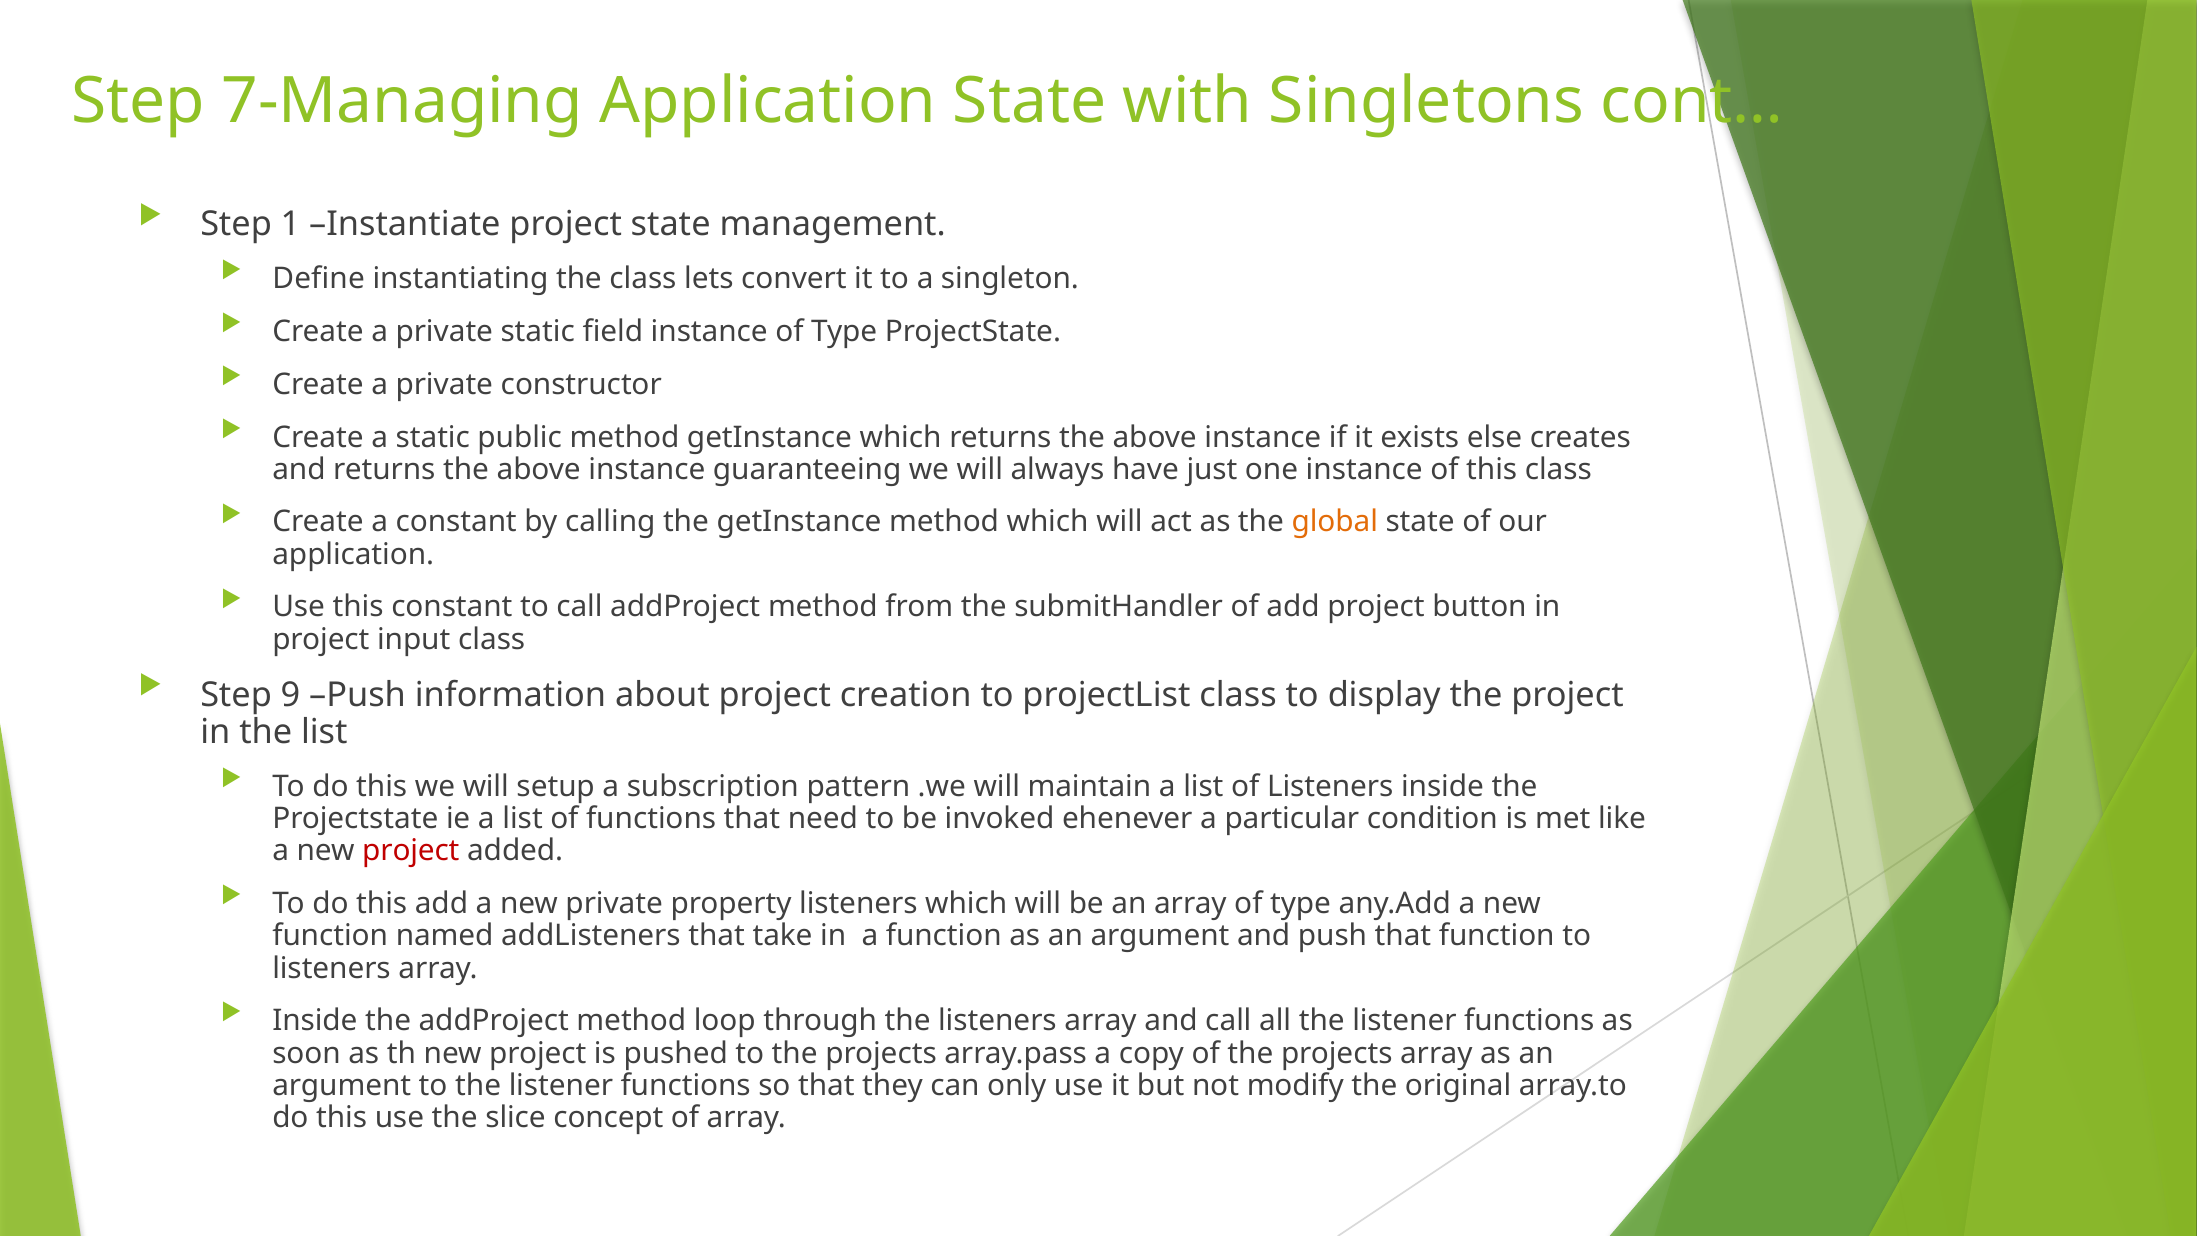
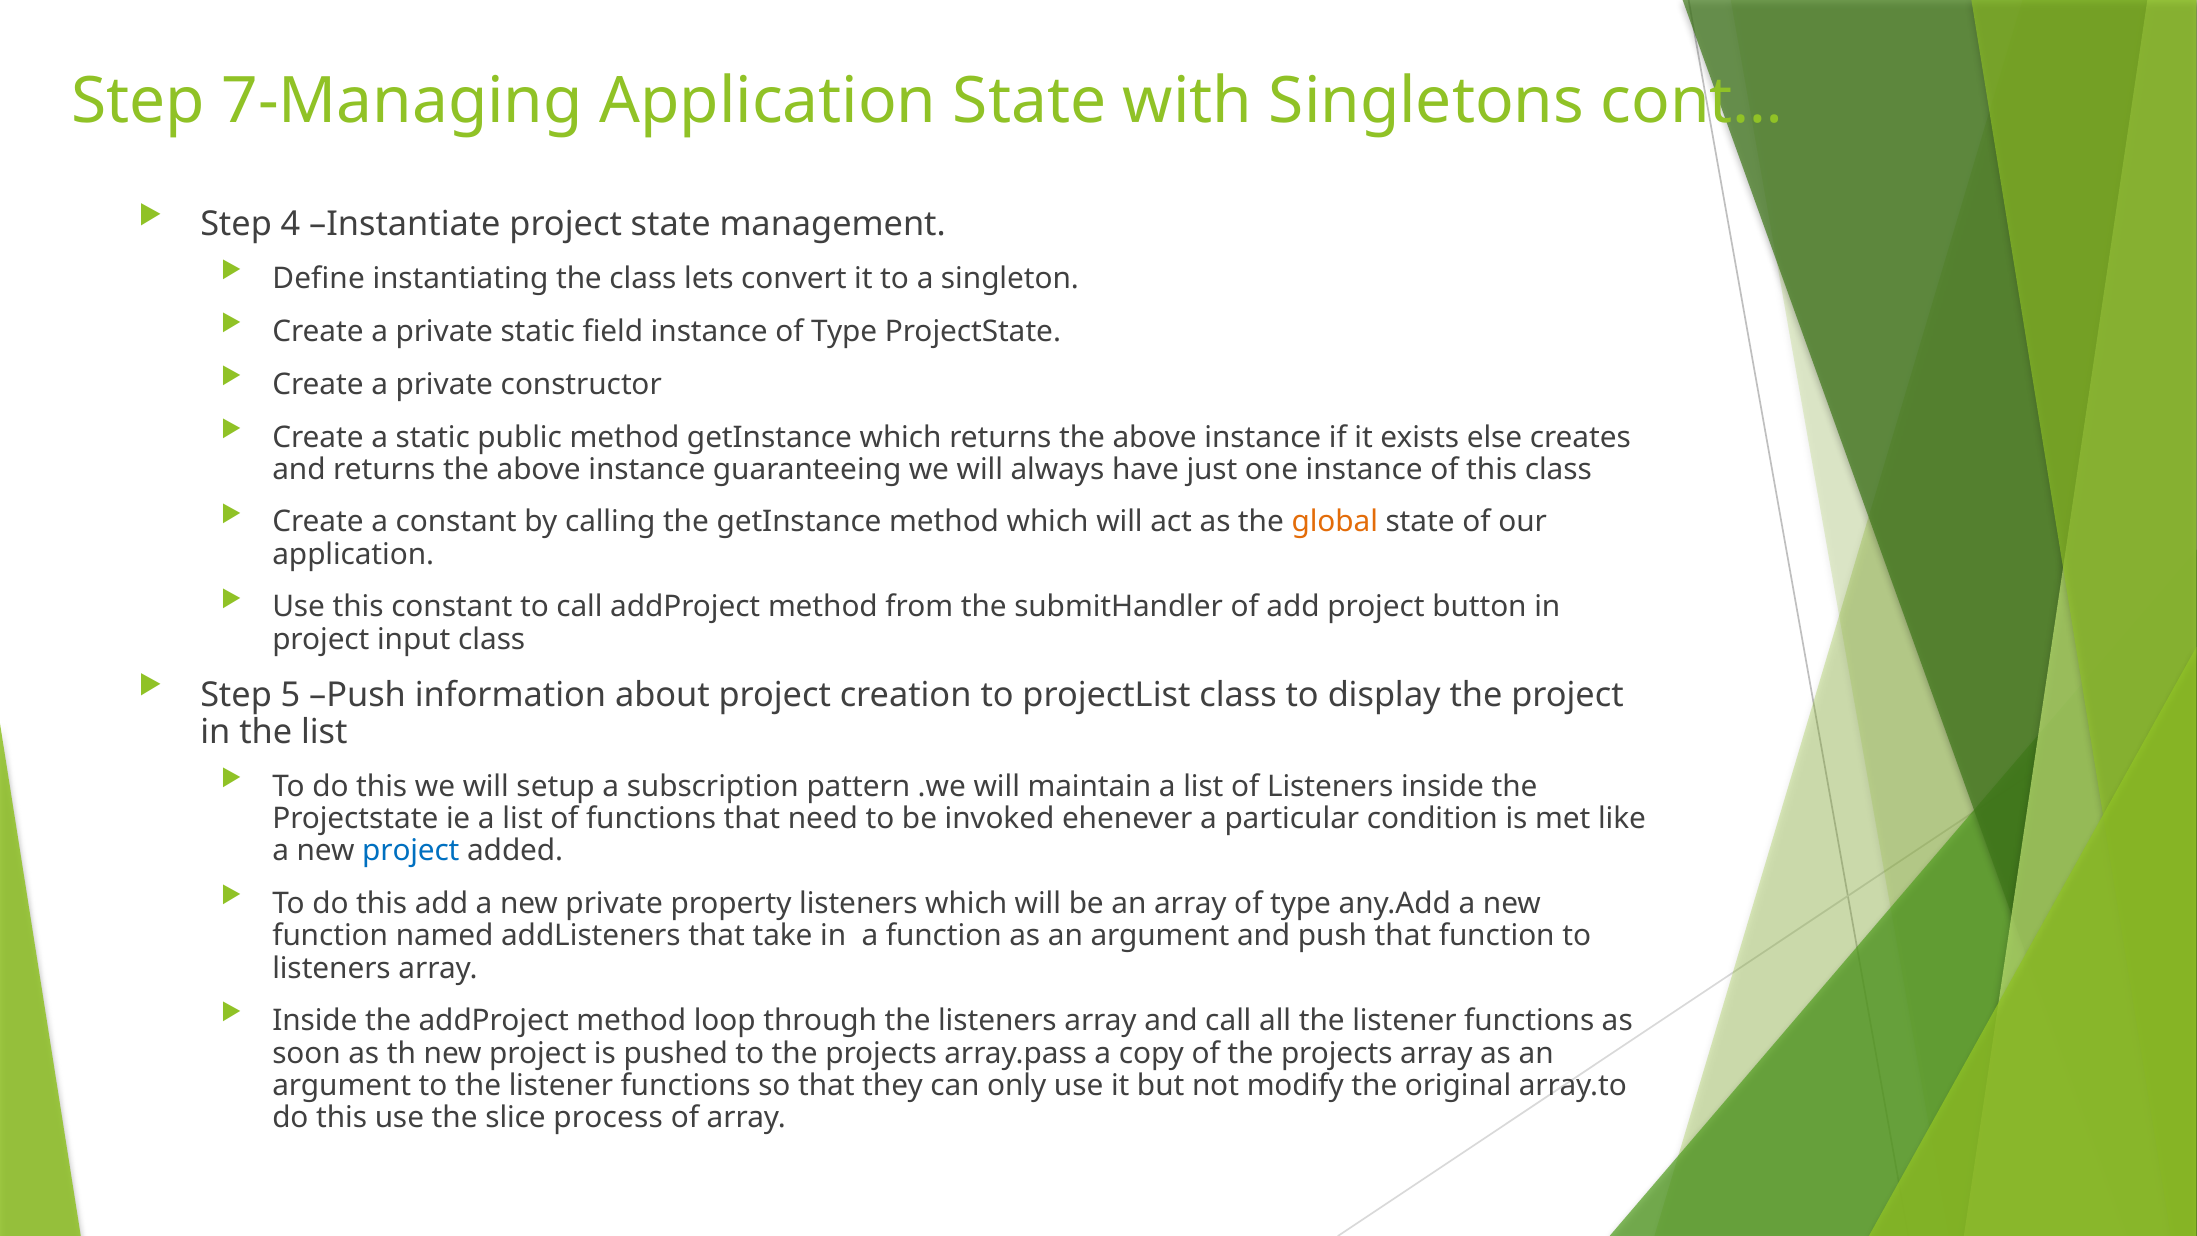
1: 1 -> 4 (290, 224)
9: 9 -> 5 (290, 695)
project colour: red -> blue (411, 851)
concept: concept -> process (608, 1117)
